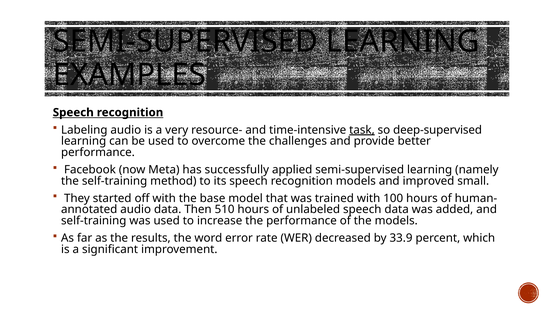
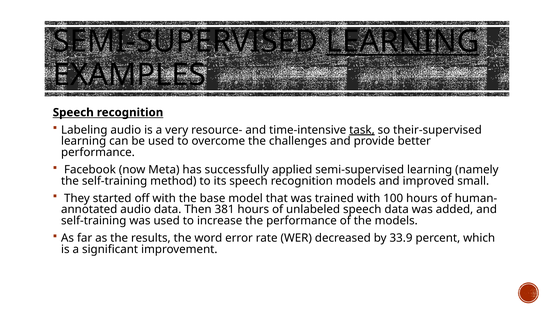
LEARNING underline: none -> present (403, 42)
deep-supervised: deep-supervised -> their-supervised (438, 130)
510: 510 -> 381 (225, 210)
